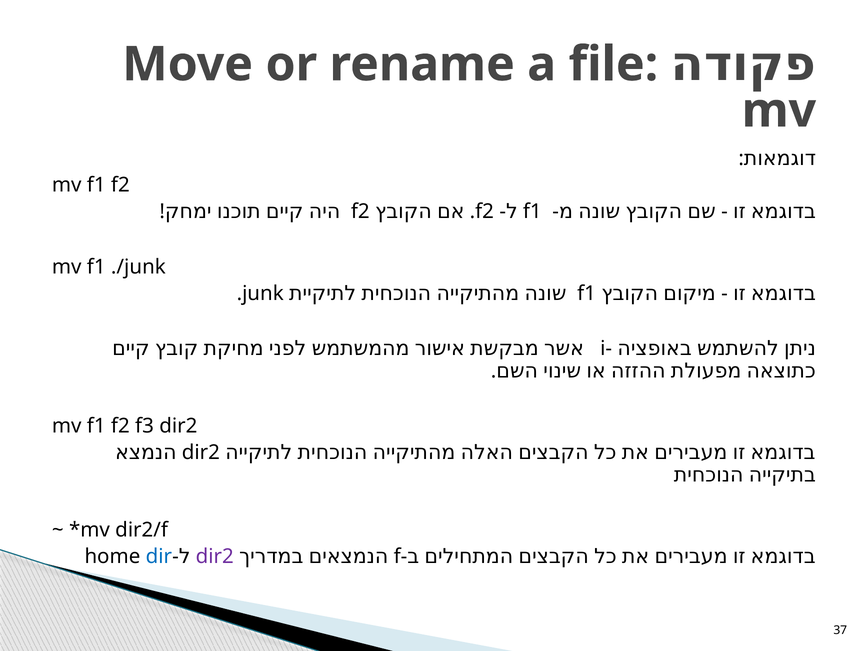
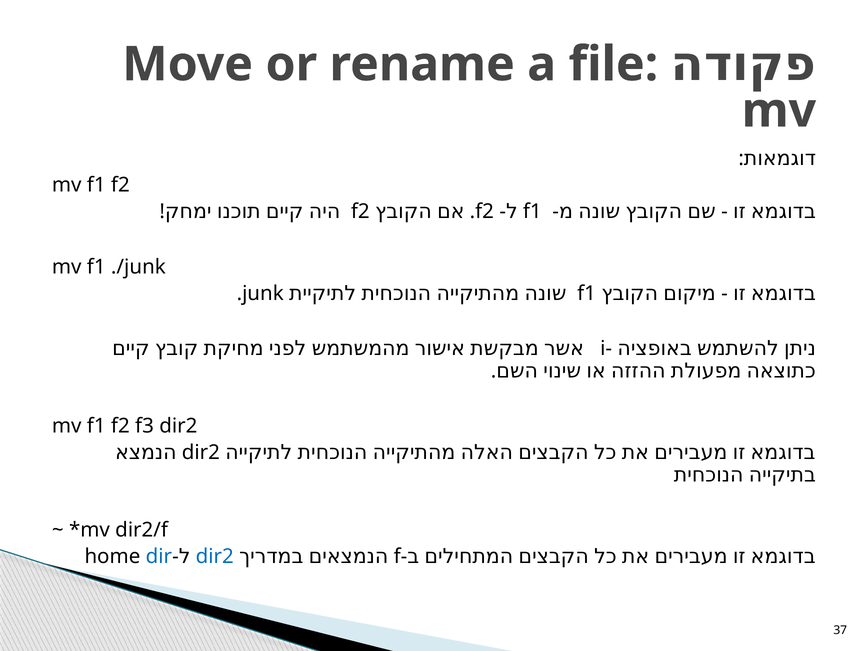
dir2 colour: purple -> blue (215, 557)
